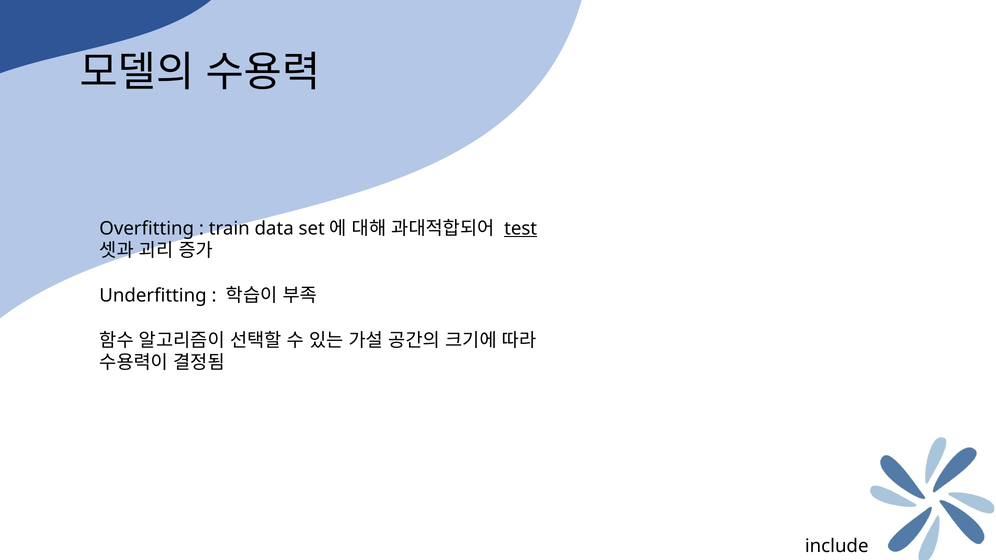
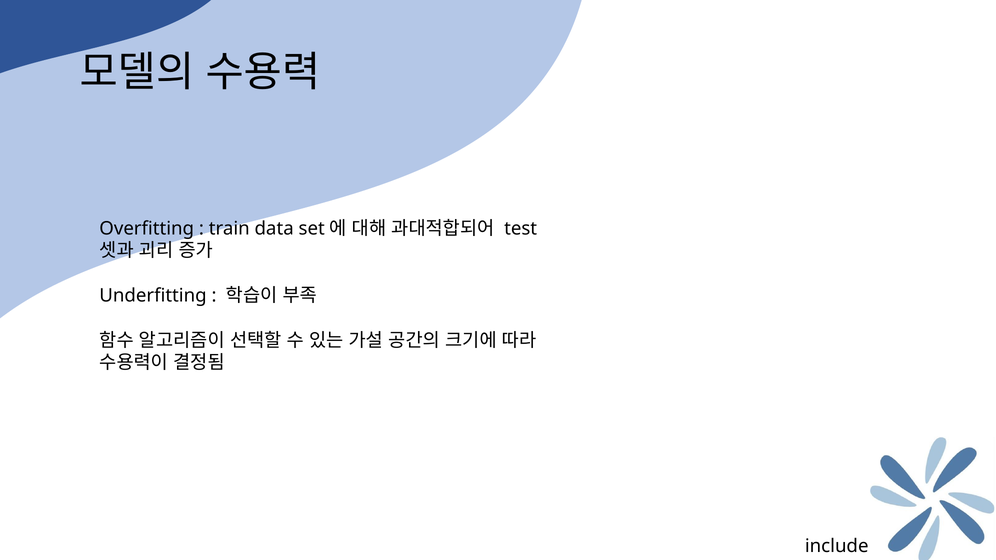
test underline: present -> none (521, 228)
